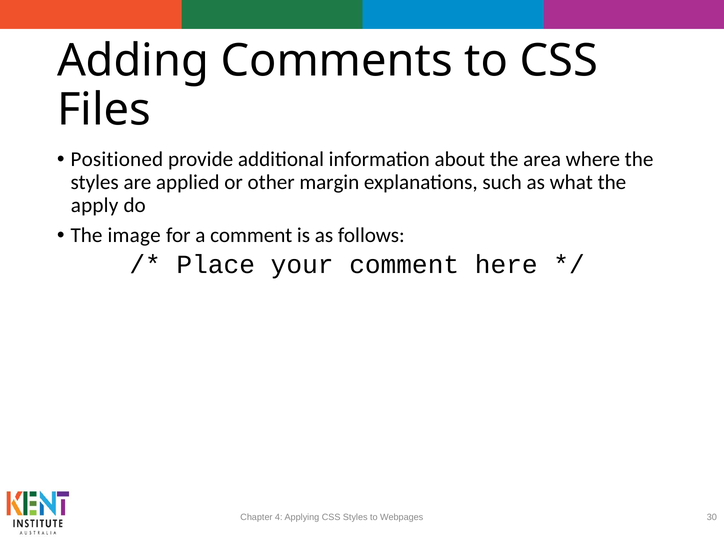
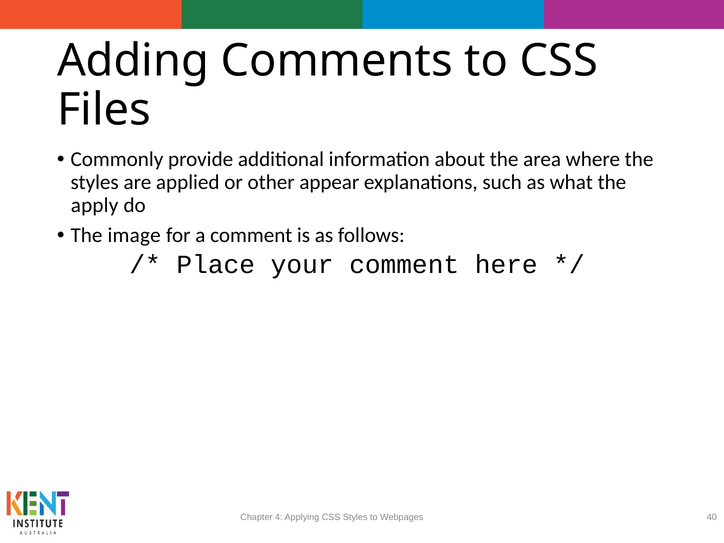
Positioned: Positioned -> Commonly (117, 159)
margin: margin -> appear (329, 182)
30: 30 -> 40 (712, 517)
